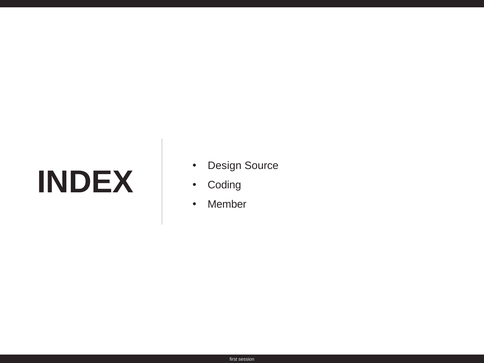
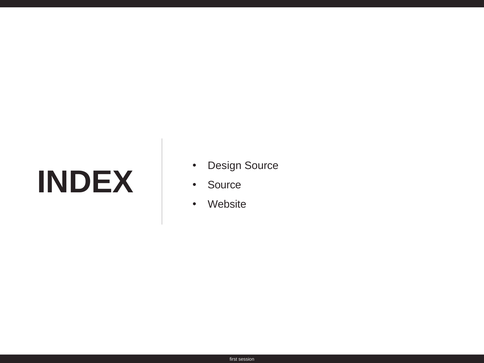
Coding: Coding -> Source (224, 185)
Member: Member -> Website (227, 204)
